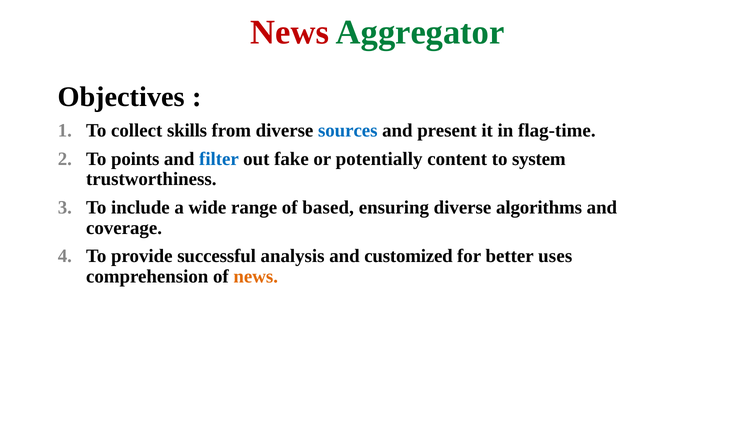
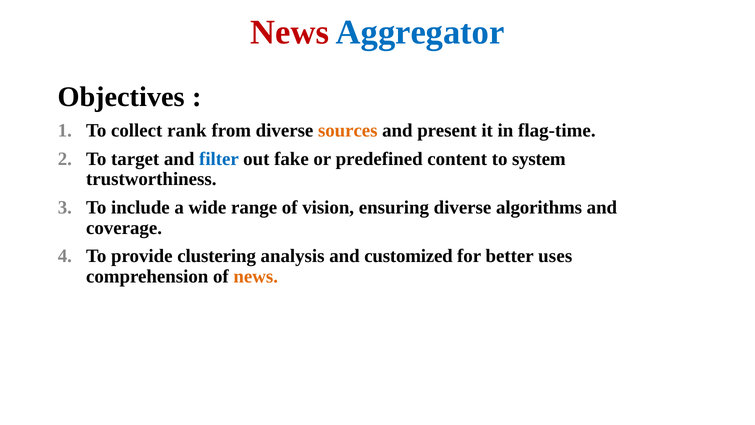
Aggregator colour: green -> blue (420, 32)
skills: skills -> rank (187, 130)
sources colour: blue -> orange (348, 130)
points: points -> target (135, 159)
potentially: potentially -> predefined (379, 159)
based: based -> vision (328, 207)
successful: successful -> clustering (217, 256)
